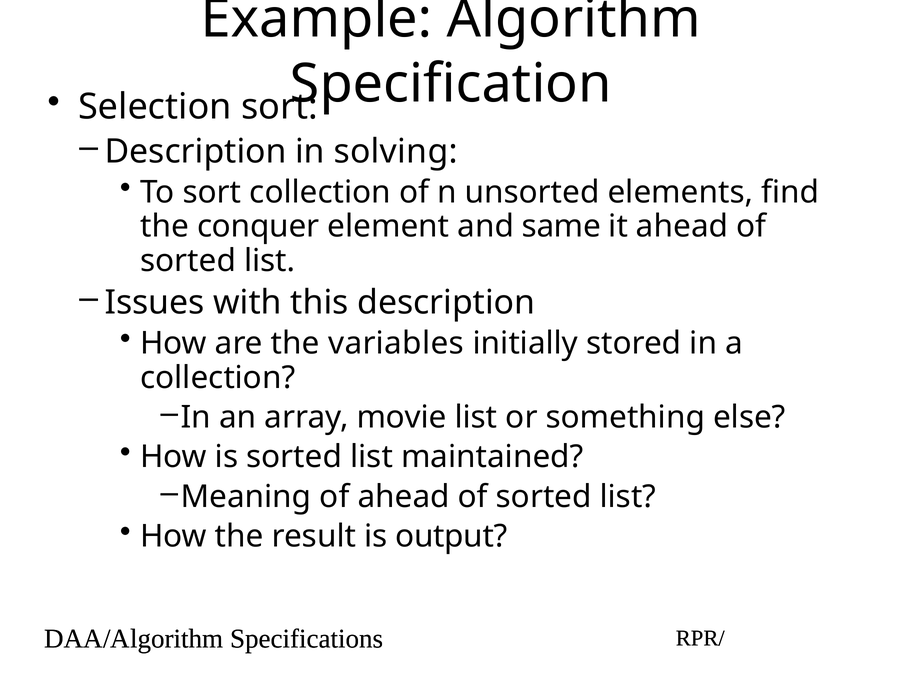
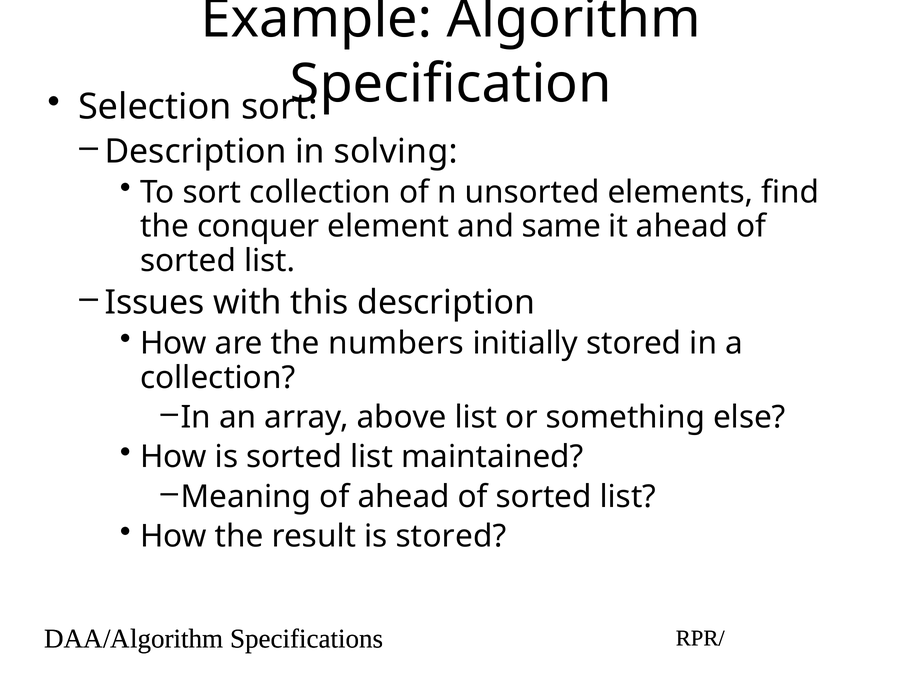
variables: variables -> numbers (396, 344)
movie: movie -> above (402, 418)
is output: output -> stored (451, 537)
